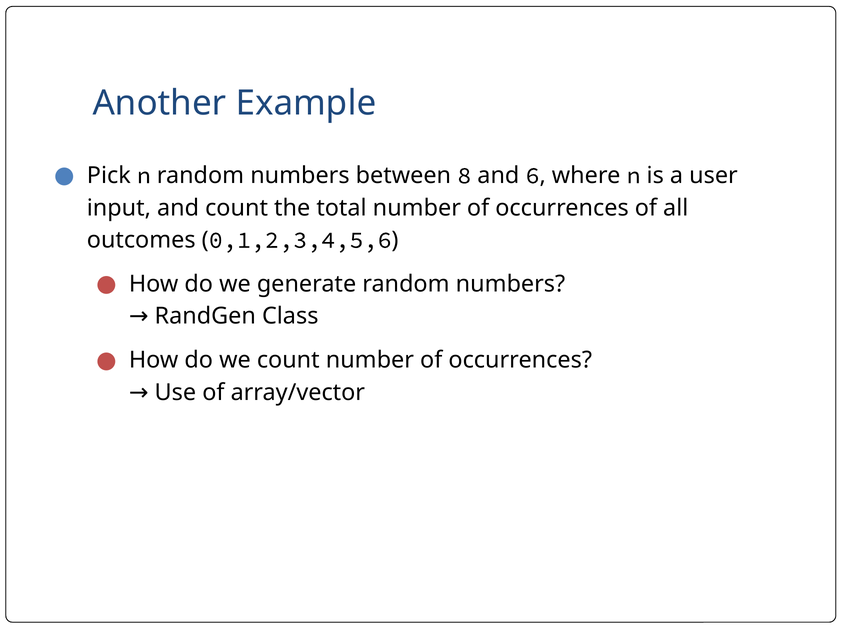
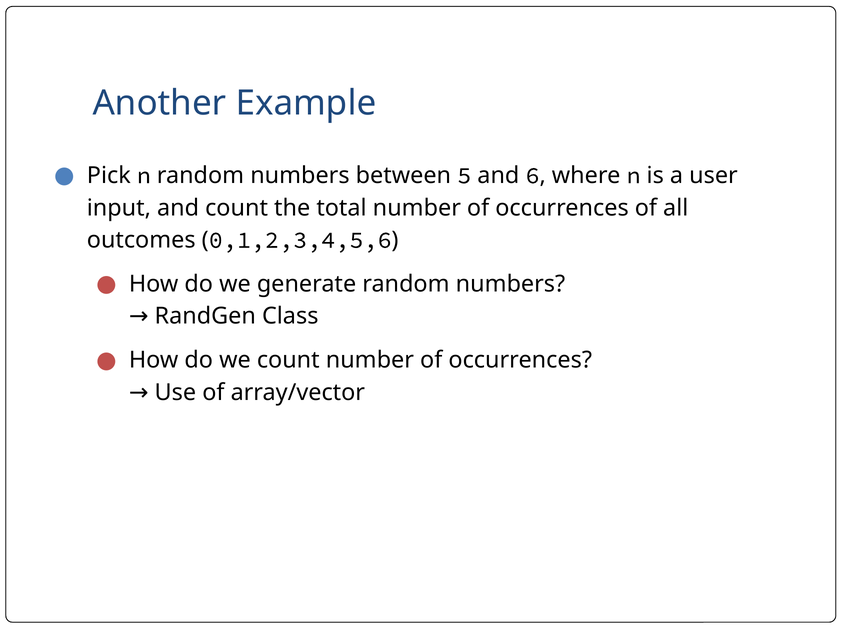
8: 8 -> 5 (464, 176)
